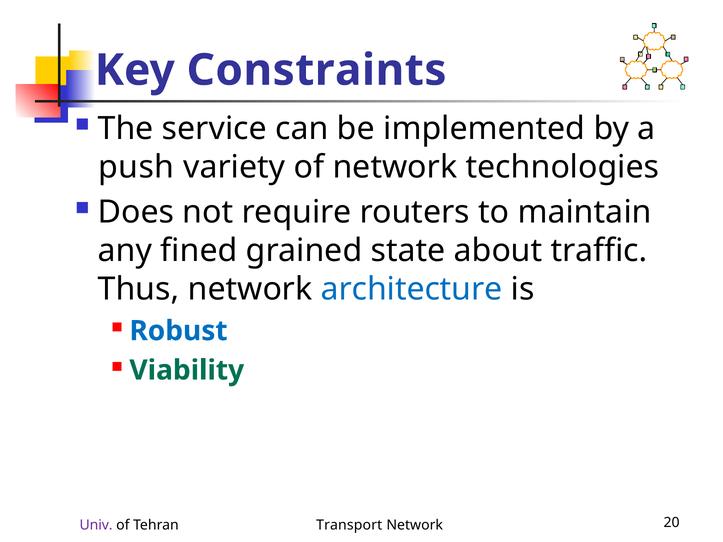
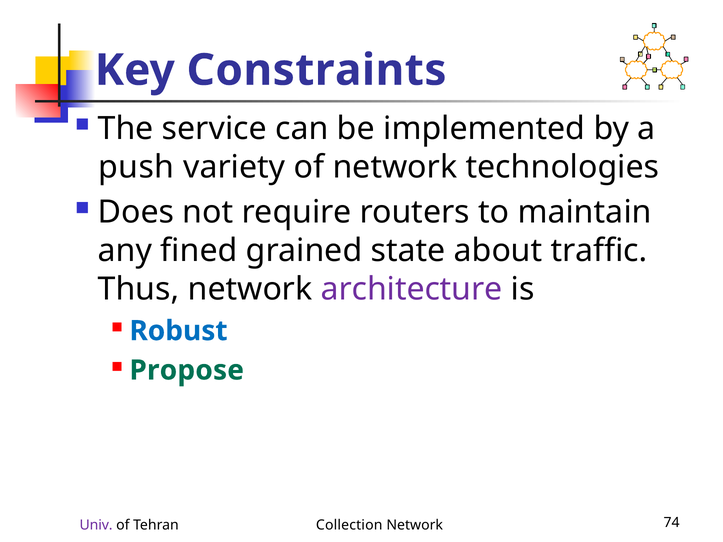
architecture colour: blue -> purple (412, 290)
Viability: Viability -> Propose (187, 370)
Transport: Transport -> Collection (349, 525)
20: 20 -> 74 (672, 523)
